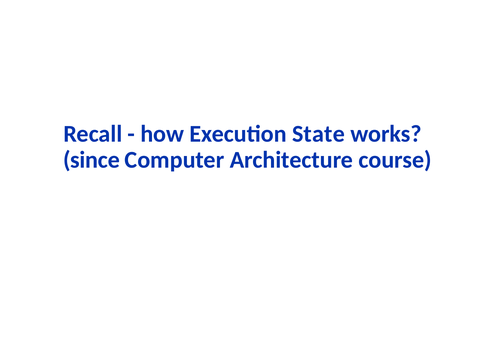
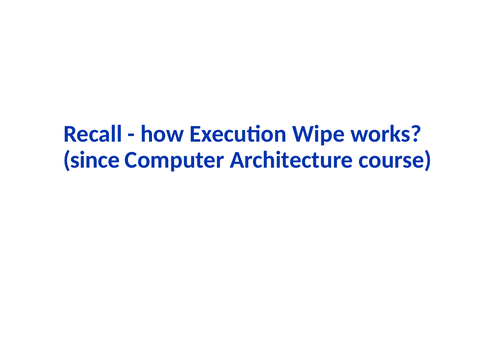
State: State -> Wipe (318, 134)
